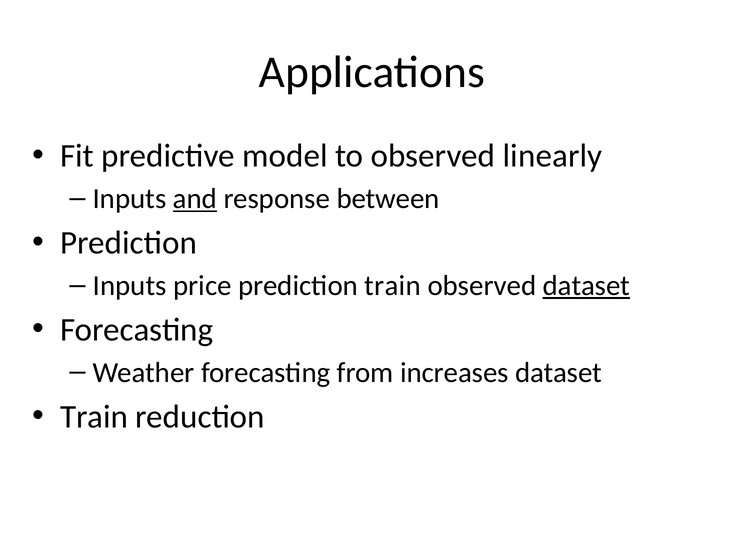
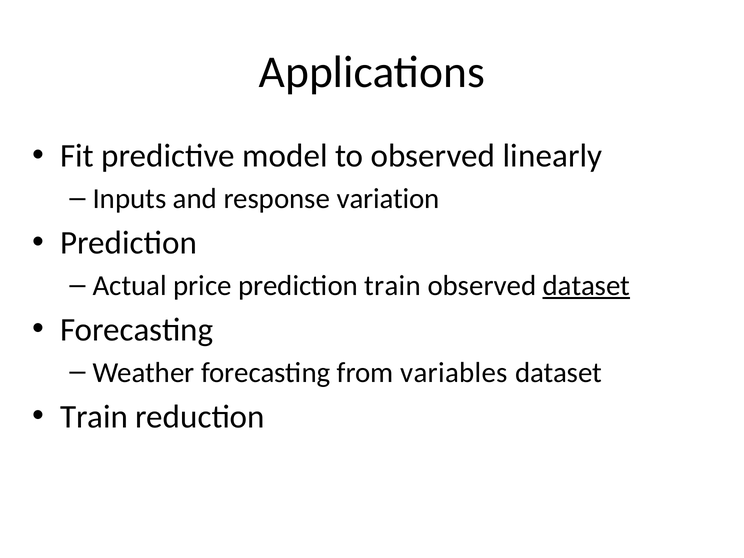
and underline: present -> none (195, 199)
between: between -> variation (388, 199)
Inputs: Inputs -> Actual (130, 286)
increases: increases -> variables (454, 372)
